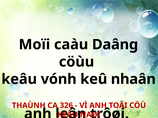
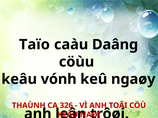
Moïi: Moïi -> Taïo (34, 45)
nhaân: nhaân -> ngaøy (133, 79)
